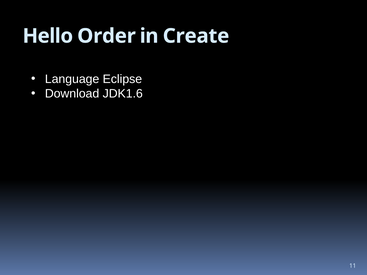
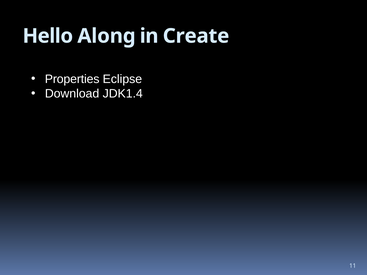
Order: Order -> Along (107, 36)
Language: Language -> Properties (72, 79)
JDK1.6: JDK1.6 -> JDK1.4 (123, 94)
